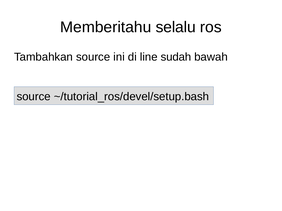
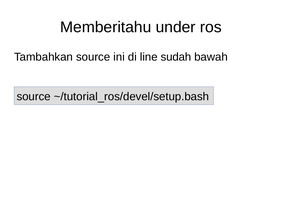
selalu: selalu -> under (176, 27)
